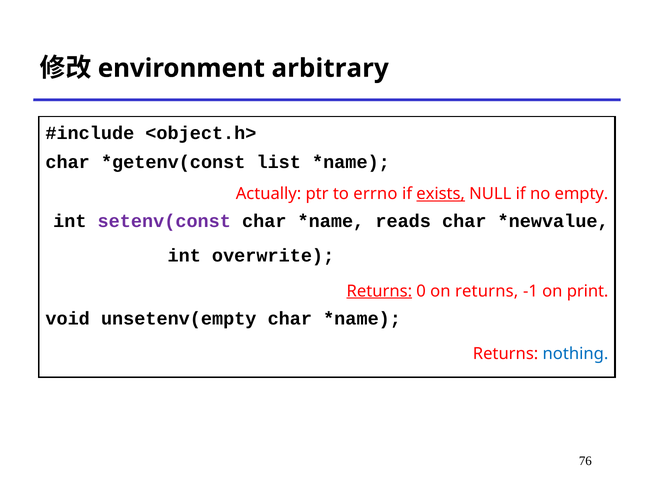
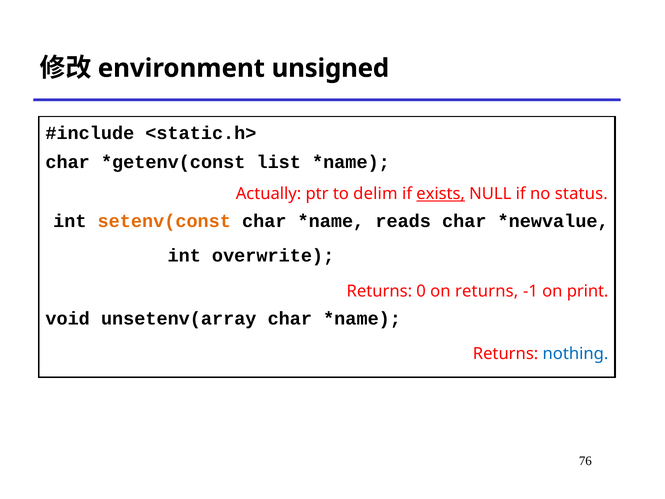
arbitrary: arbitrary -> unsigned (330, 68)
<object.h>: <object.h> -> <static.h> (201, 133)
errno: errno -> delim (375, 194)
empty: empty -> status (581, 194)
setenv(const colour: purple -> orange (164, 221)
Returns underline: present -> none (379, 291)
unsetenv(empty: unsetenv(empty -> unsetenv(array (179, 318)
